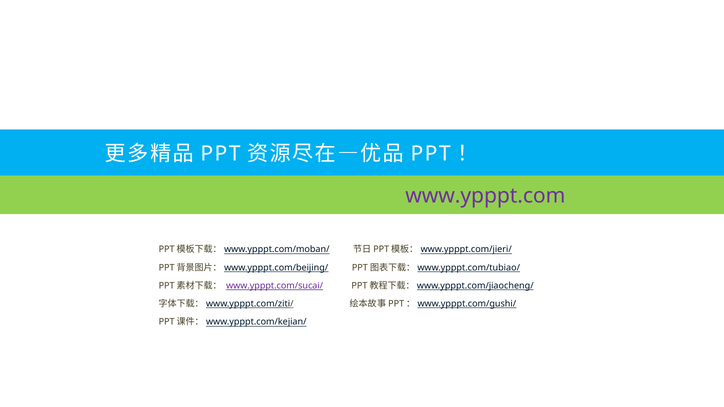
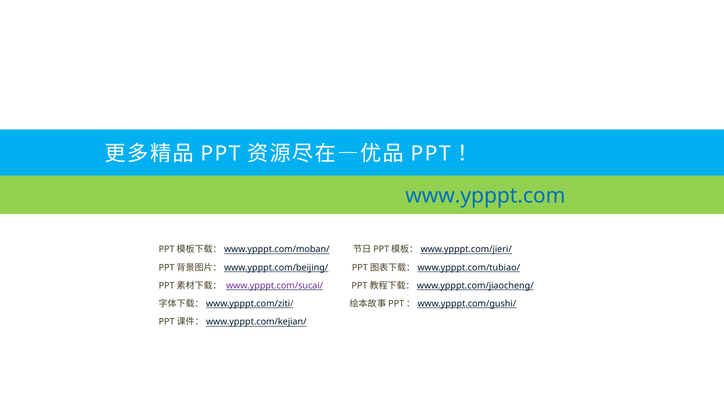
www.ypppt.com colour: purple -> blue (485, 196)
